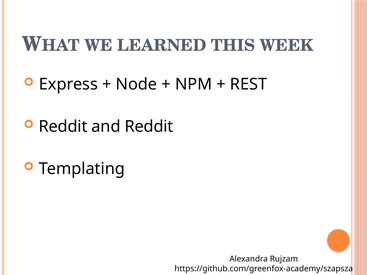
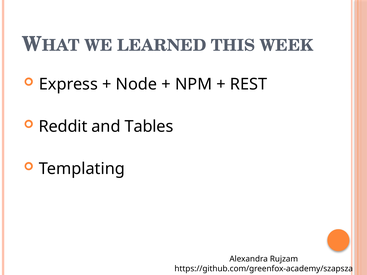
and Reddit: Reddit -> Tables (149, 127)
